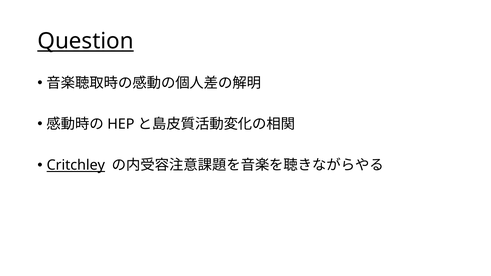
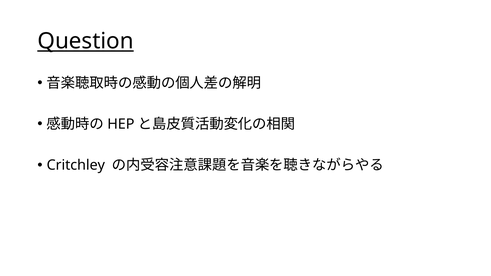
Critchley underline: present -> none (76, 165)
